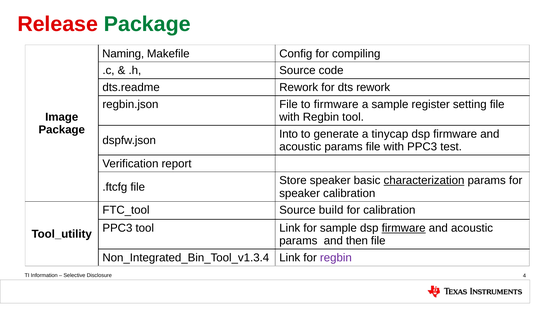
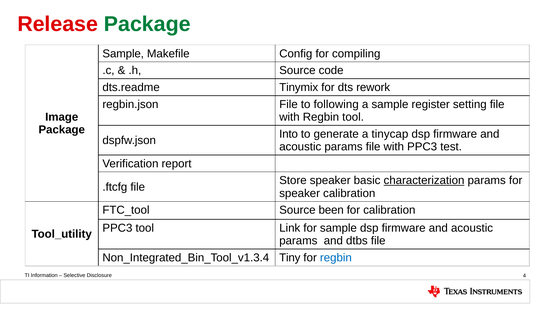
Naming: Naming -> Sample (123, 54)
dts.readme Rework: Rework -> Tinymix (299, 87)
to firmware: firmware -> following (336, 104)
build: build -> been (331, 210)
firmware underline: present -> none (404, 228)
then: then -> dtbs (357, 241)
Link: Link -> Tiny (290, 258)
regbin colour: purple -> blue (336, 258)
